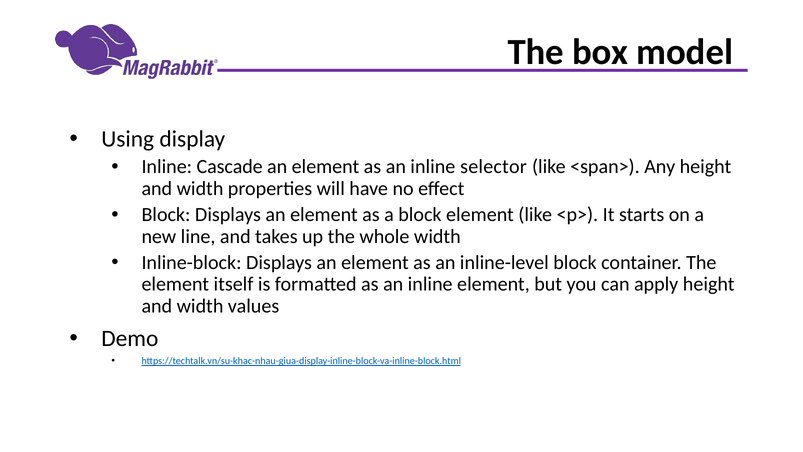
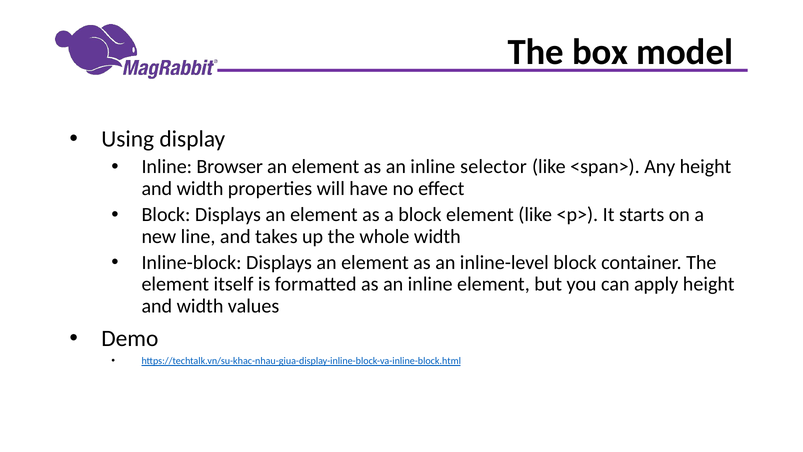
Cascade: Cascade -> Browser (230, 167)
